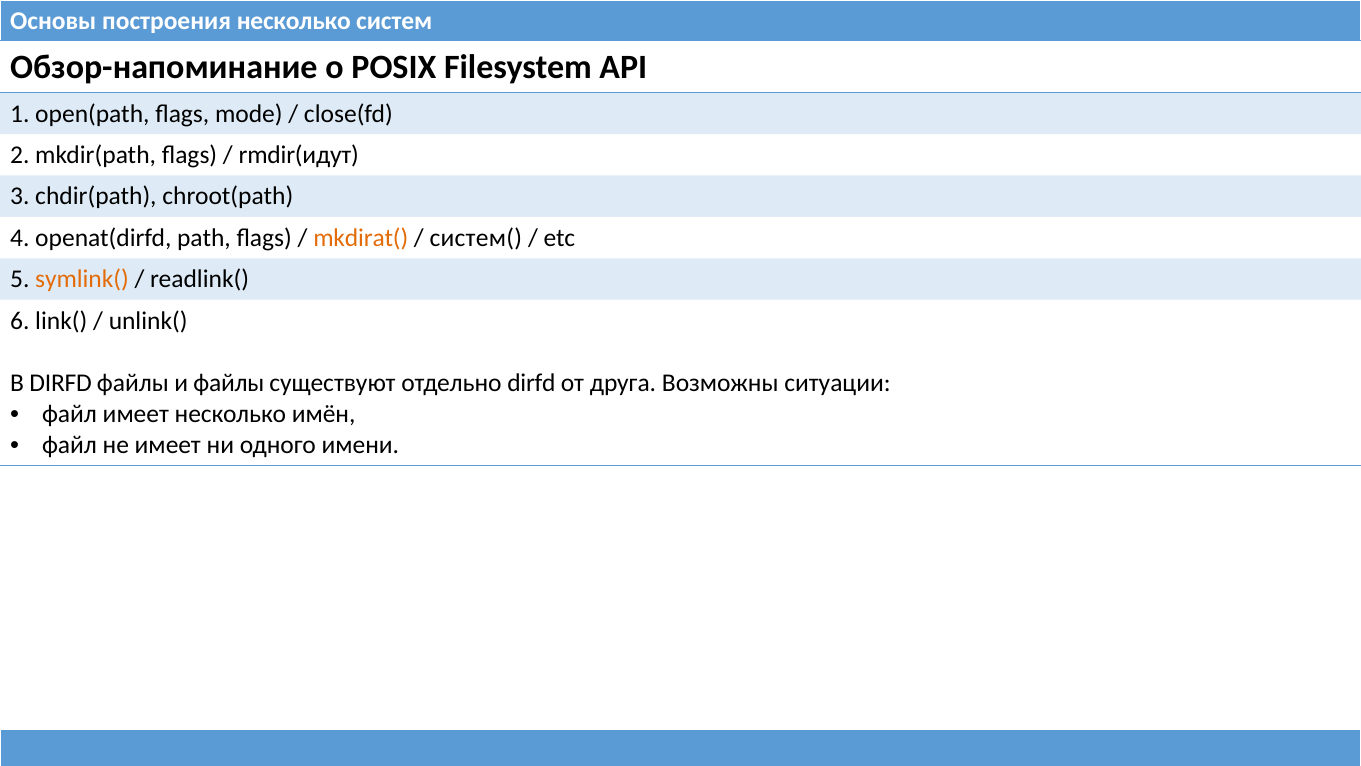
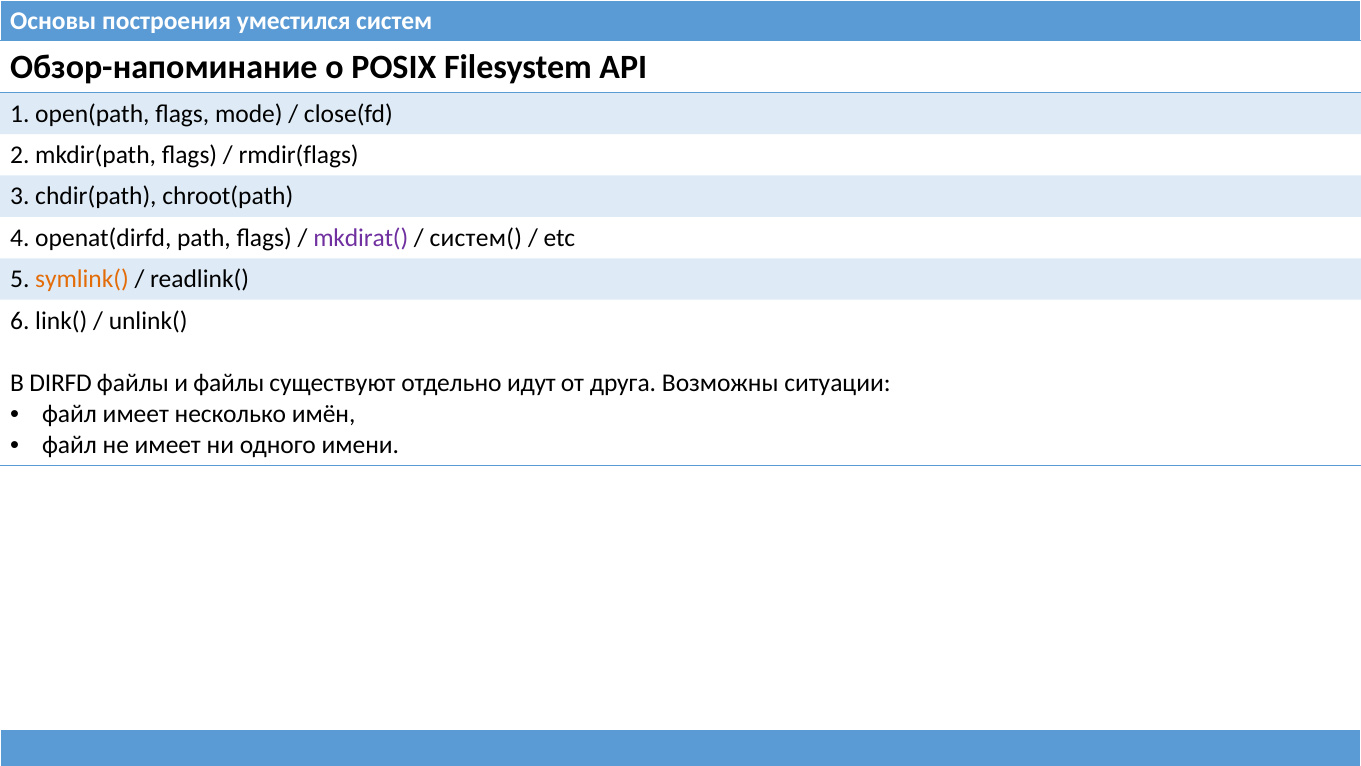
построения несколько: несколько -> уместился (294, 21)
rmdir(идут: rmdir(идут -> rmdir(flags (299, 155)
mkdirat( colour: orange -> purple (361, 238)
отдельно dirfd: dirfd -> идут (531, 383)
